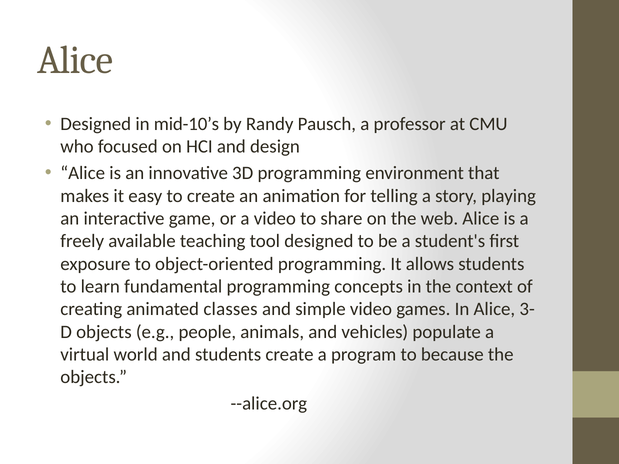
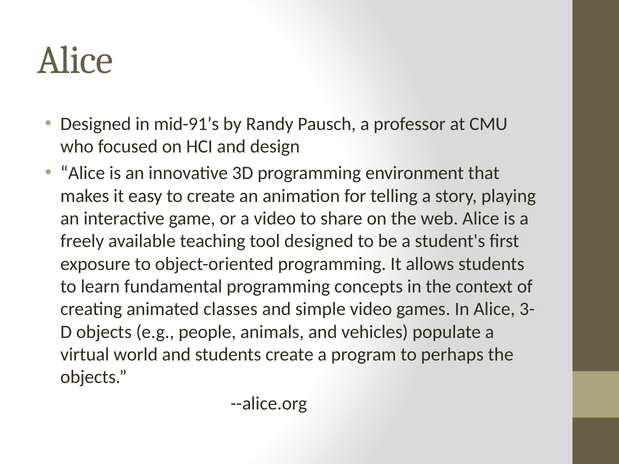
mid-10’s: mid-10’s -> mid-91’s (186, 124)
because: because -> perhaps (452, 355)
